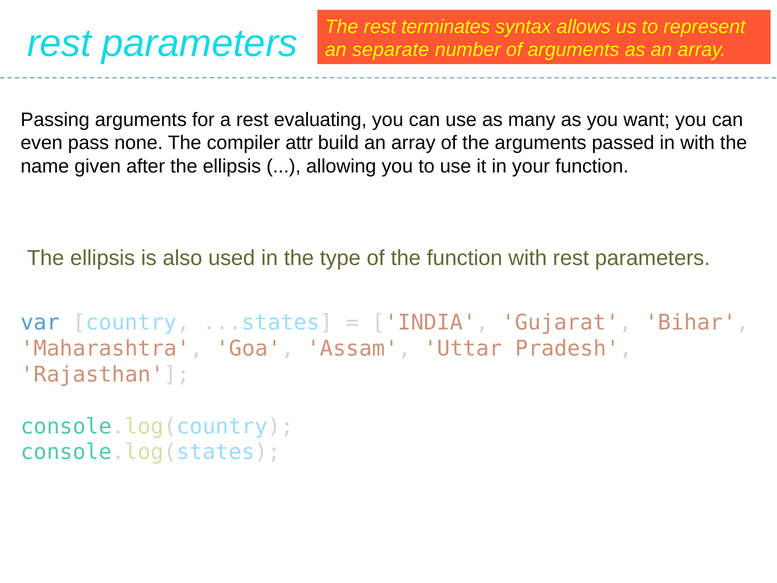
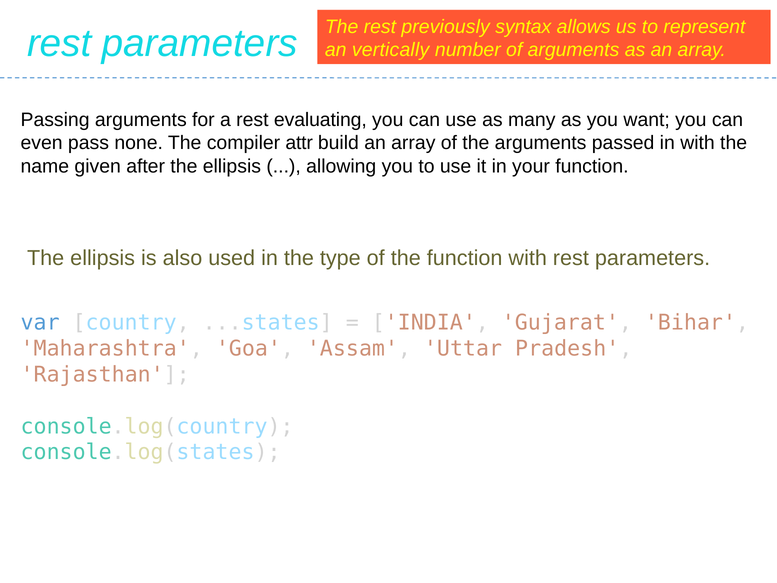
terminates: terminates -> previously (446, 27)
separate: separate -> vertically (391, 50)
